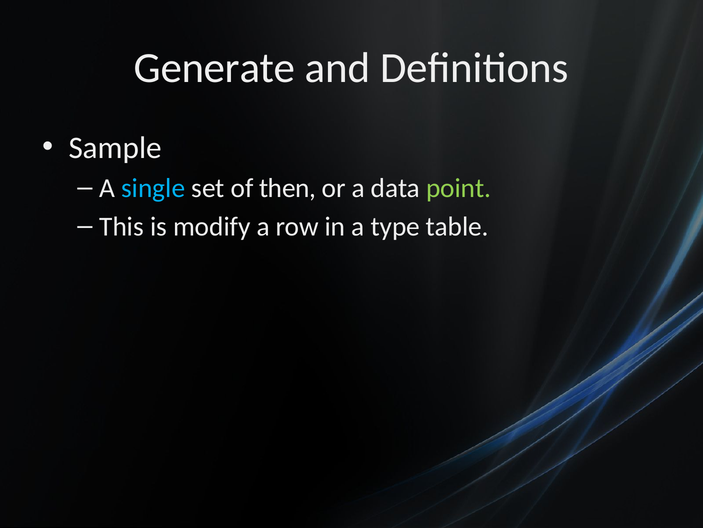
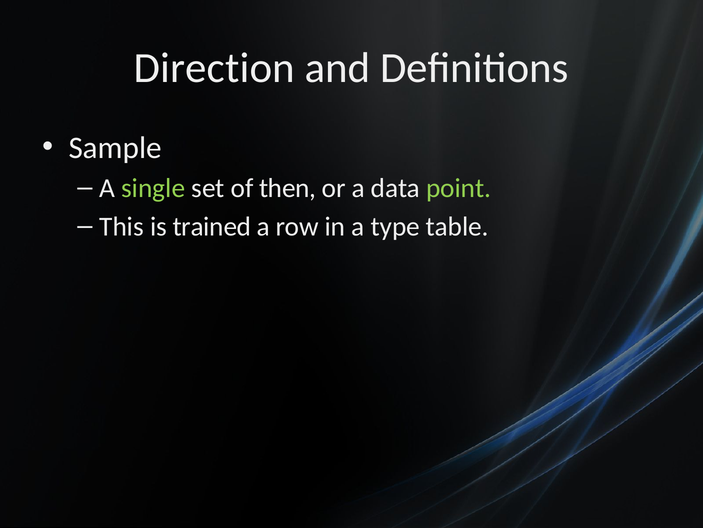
Generate: Generate -> Direction (214, 68)
single colour: light blue -> light green (153, 188)
modify: modify -> trained (212, 226)
